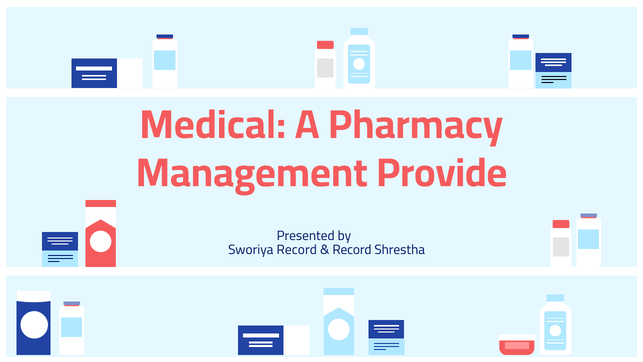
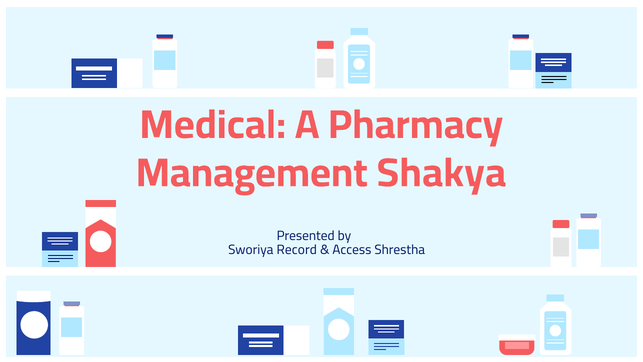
Provide: Provide -> Shakya (441, 173)
Record: Record -> Access (352, 250)
